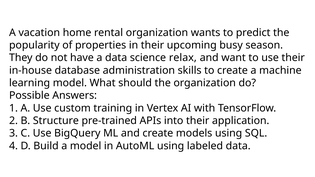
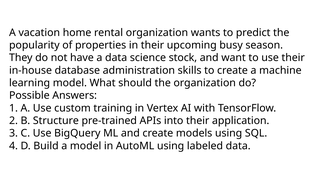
relax: relax -> stock (183, 58)
